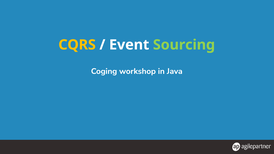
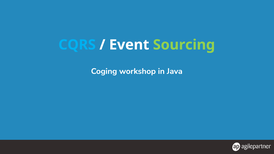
CQRS colour: yellow -> light blue (77, 45)
